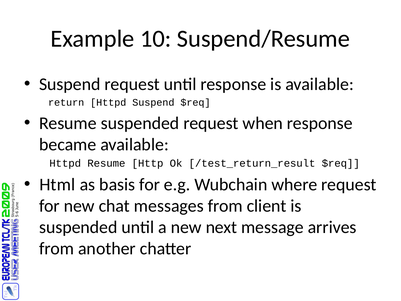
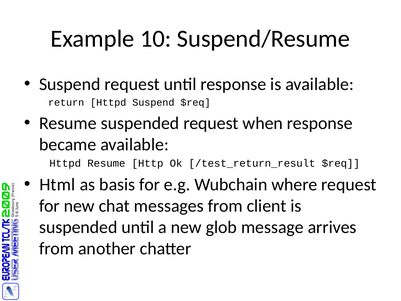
next: next -> glob (221, 227)
